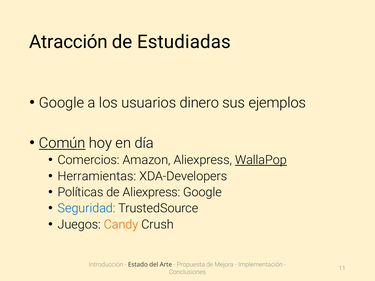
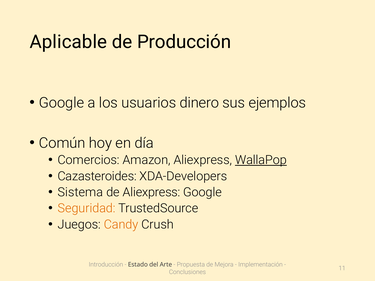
Atracción: Atracción -> Aplicable (68, 42)
Estudiadas: Estudiadas -> Producción (184, 42)
Común underline: present -> none (62, 143)
Herramientas: Herramientas -> Cazasteroides (97, 176)
Políticas: Políticas -> Sistema (80, 192)
Seguridad colour: blue -> orange (87, 209)
